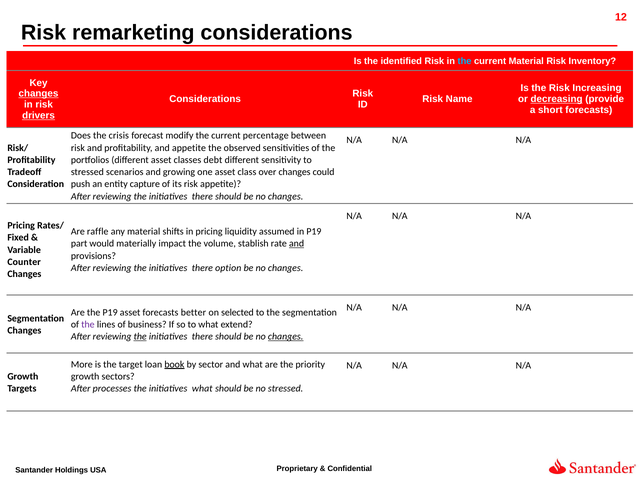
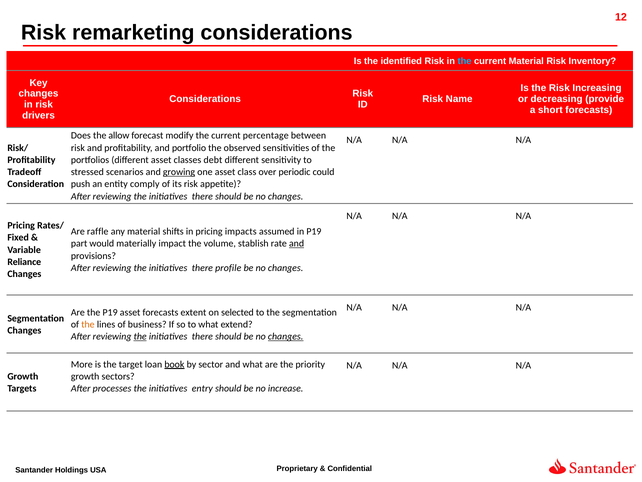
changes underline: present -> none (38, 94)
decreasing underline: present -> none (557, 99)
drivers underline: present -> none (38, 115)
crisis: crisis -> allow (119, 136)
and appetite: appetite -> portfolio (189, 148)
growing underline: none -> present (179, 172)
over changes: changes -> periodic (295, 172)
capture: capture -> comply (145, 184)
liquidity: liquidity -> impacts (241, 231)
Counter: Counter -> Reliance (24, 262)
option: option -> profile (228, 268)
better: better -> extent (193, 312)
the colour: purple -> orange (88, 324)
initiatives what: what -> entry (202, 388)
no stressed: stressed -> increase (286, 388)
